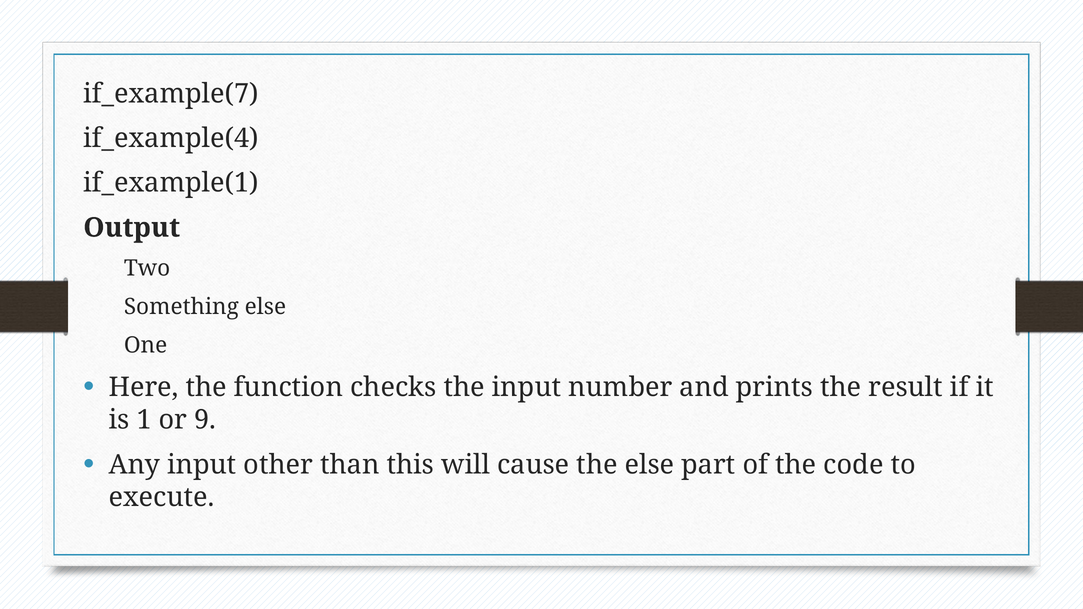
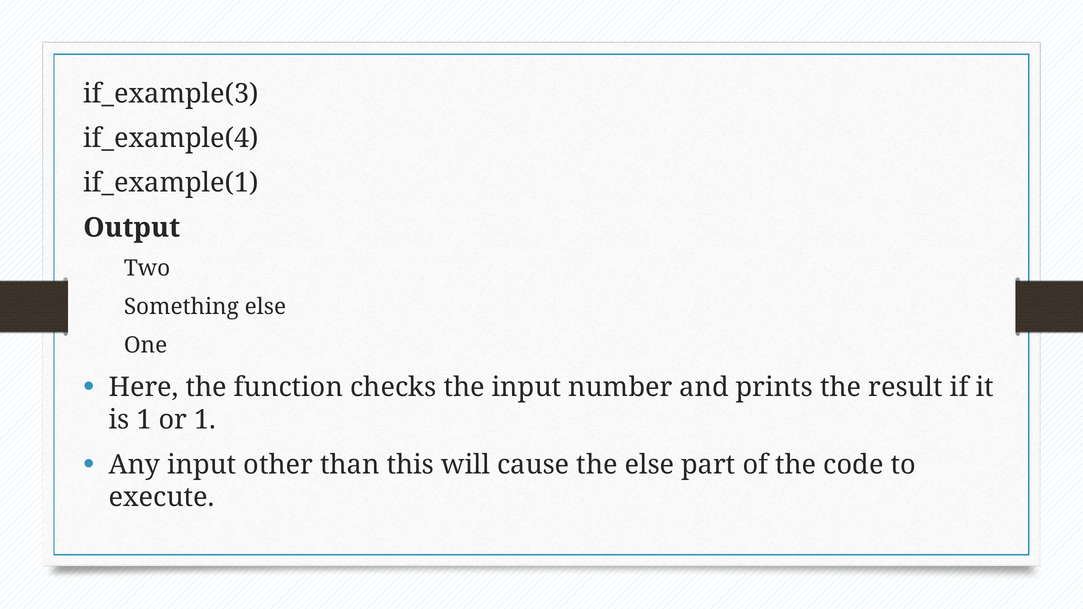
if_example(7: if_example(7 -> if_example(3 (171, 94)
or 9: 9 -> 1 (205, 420)
